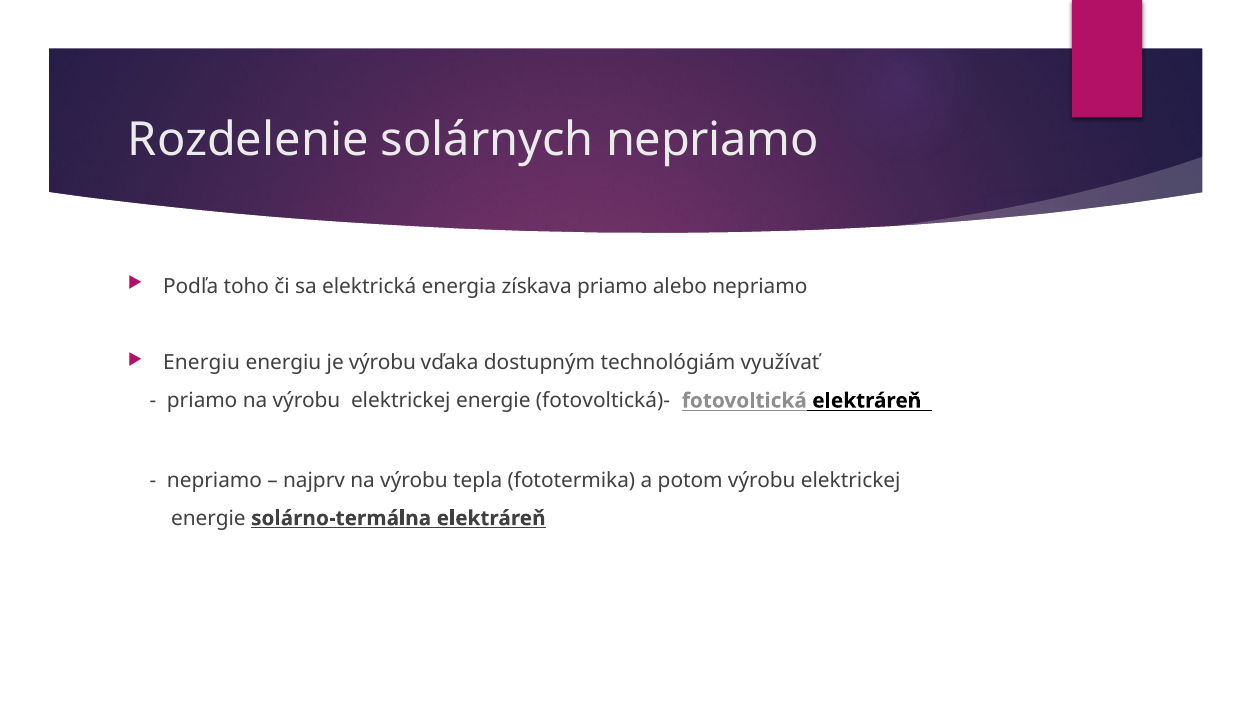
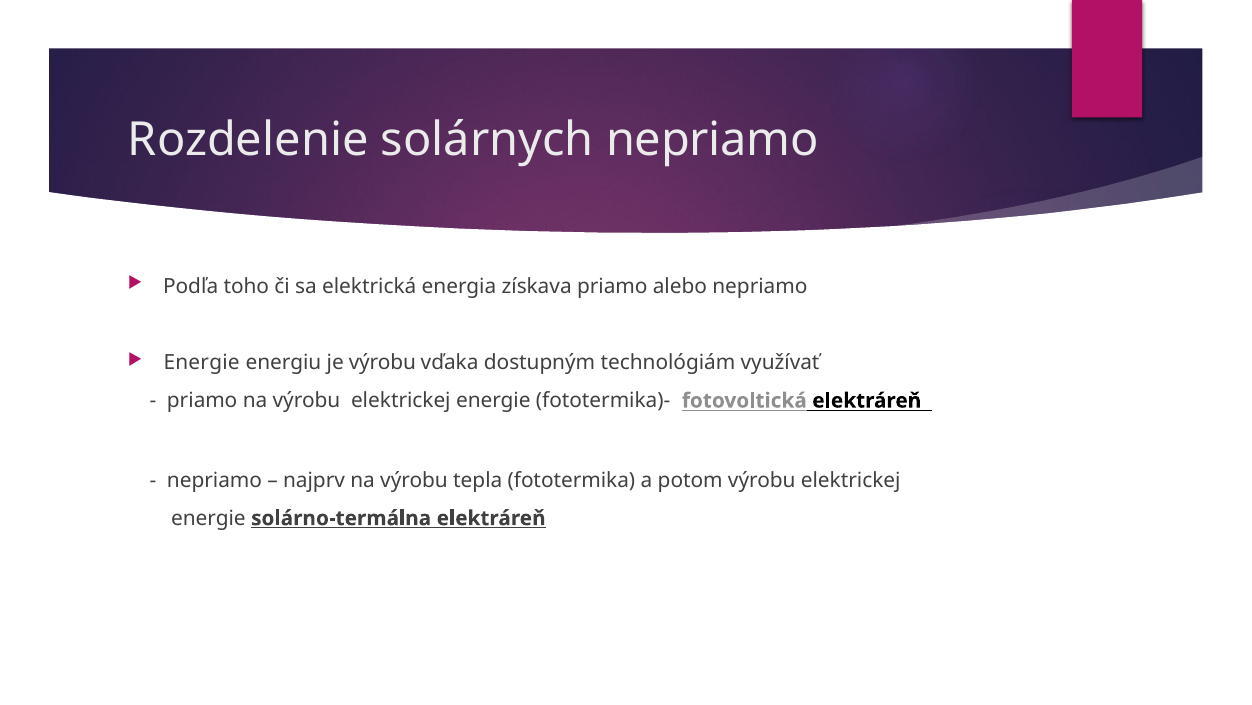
Energiu: Energiu -> Energie (202, 362)
fotovoltická)-: fotovoltická)- -> fototermika)- (603, 400)
